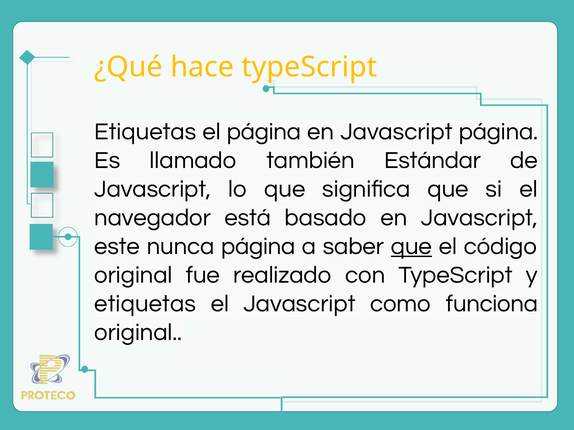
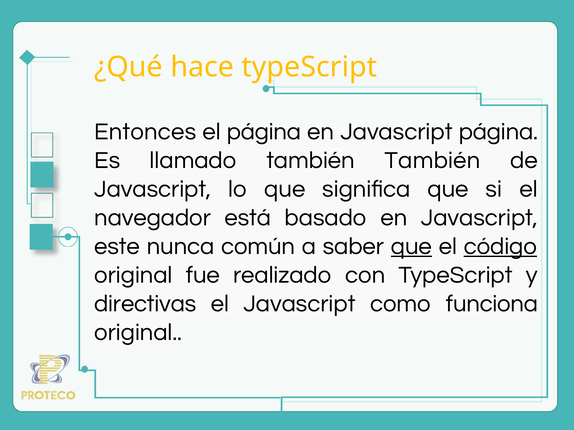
Etiquetas: Etiquetas -> Entonces (145, 132)
también Estándar: Estándar -> También (432, 160)
nunca página: página -> común (258, 246)
código underline: none -> present (500, 246)
etiquetas: etiquetas -> directivas (145, 304)
